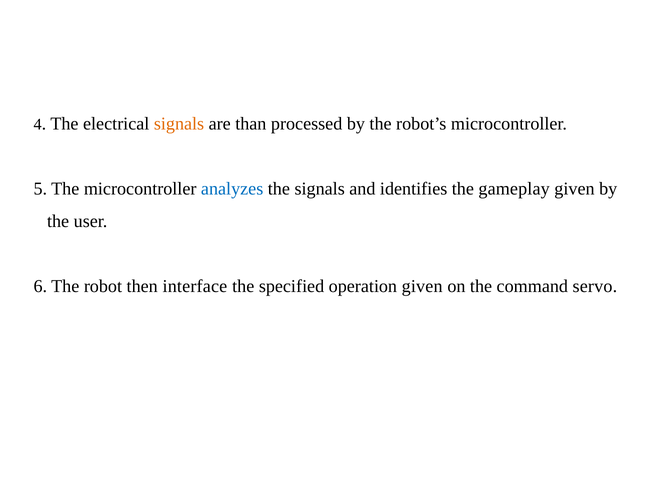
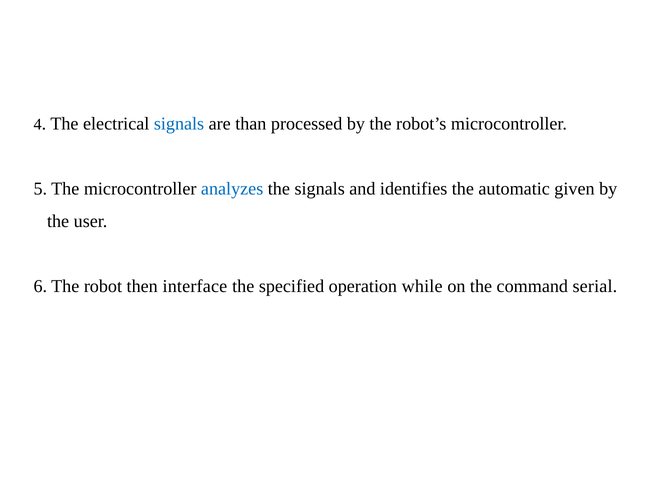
signals colour: orange -> blue (179, 124)
gameplay: gameplay -> automatic (514, 189)
operation given: given -> while (422, 287)
servo: servo -> serial (595, 287)
